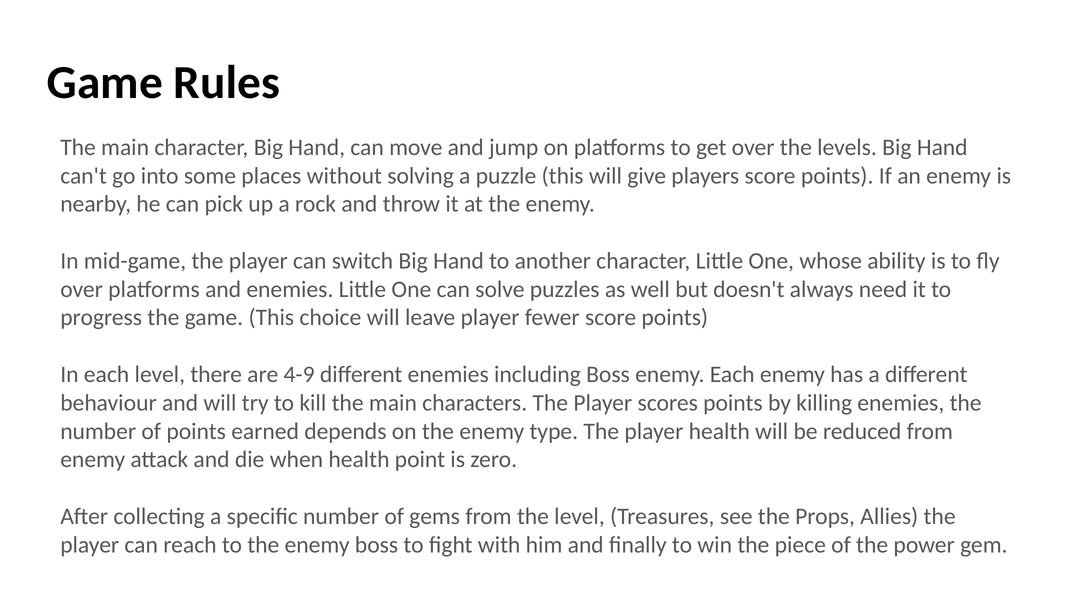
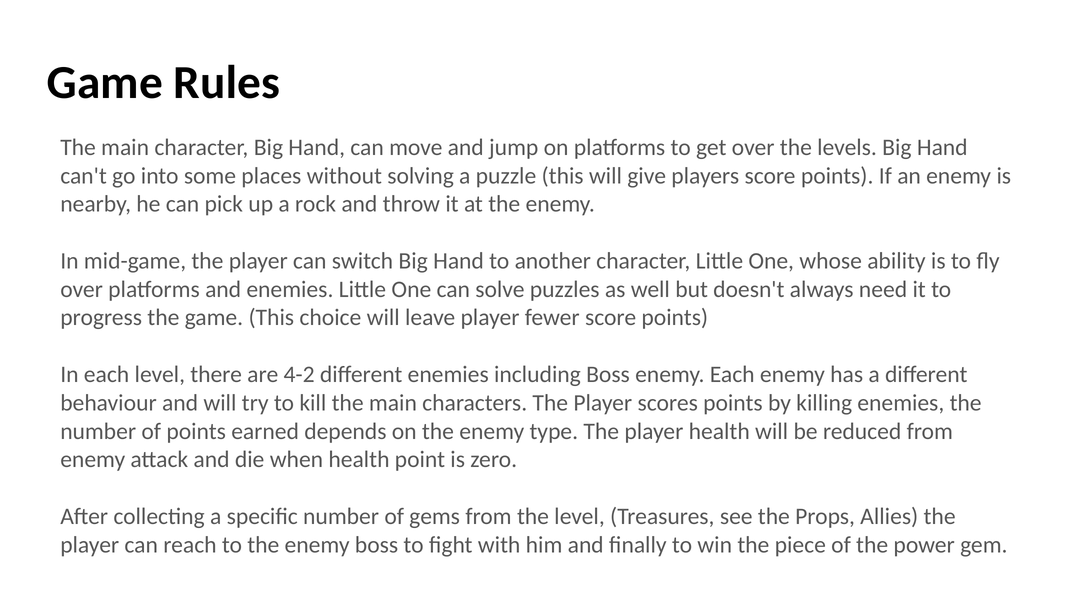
4-9: 4-9 -> 4-2 (299, 375)
